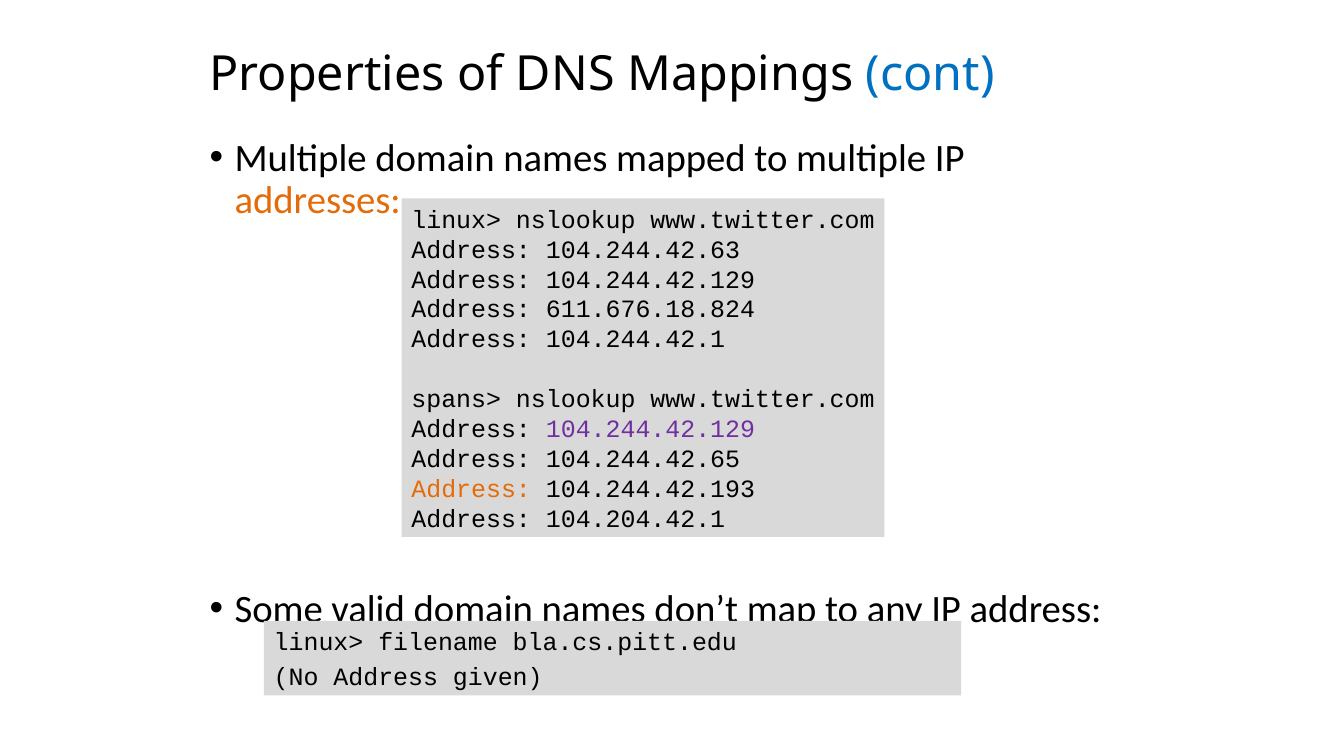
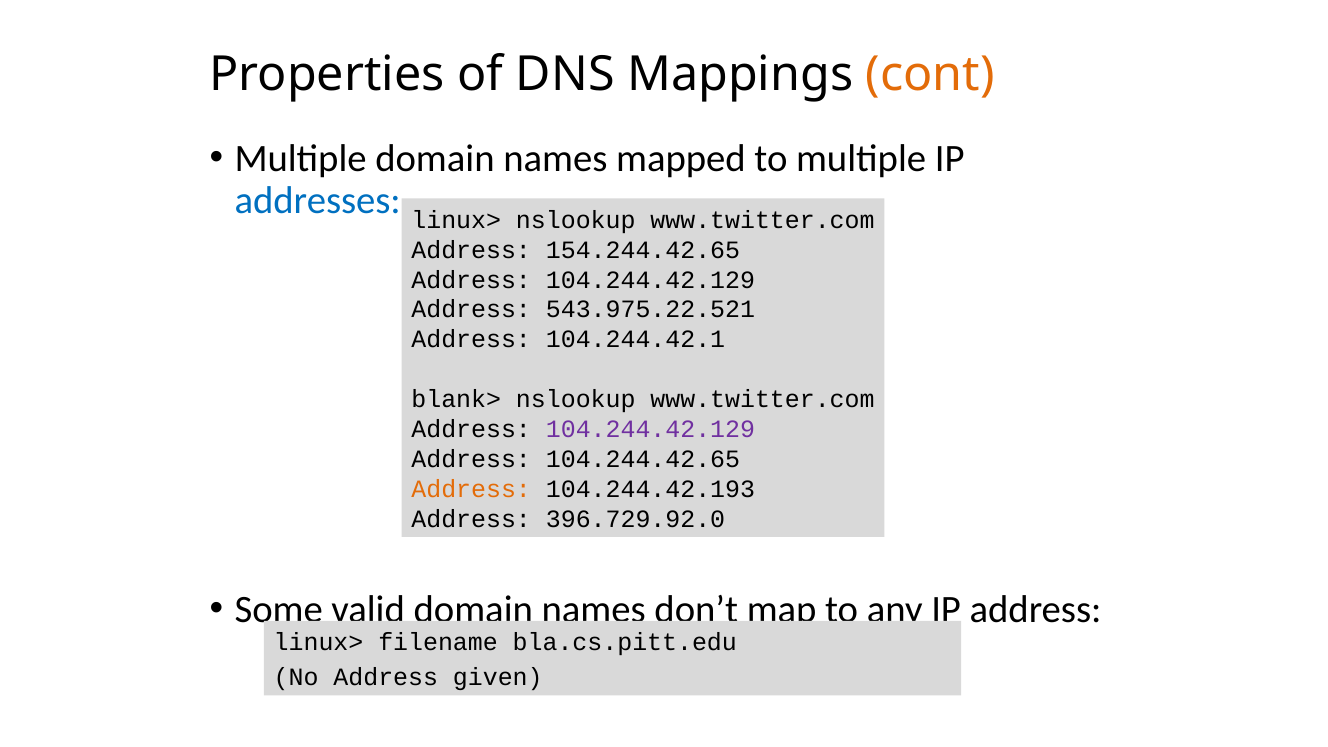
cont colour: blue -> orange (930, 74)
addresses colour: orange -> blue (318, 200)
104.244.42.63: 104.244.42.63 -> 154.244.42.65 (643, 250)
611.676.18.824: 611.676.18.824 -> 543.975.22.521 (650, 310)
spans>: spans> -> blank> (456, 399)
104.204.42.1: 104.204.42.1 -> 396.729.92.0 (636, 519)
